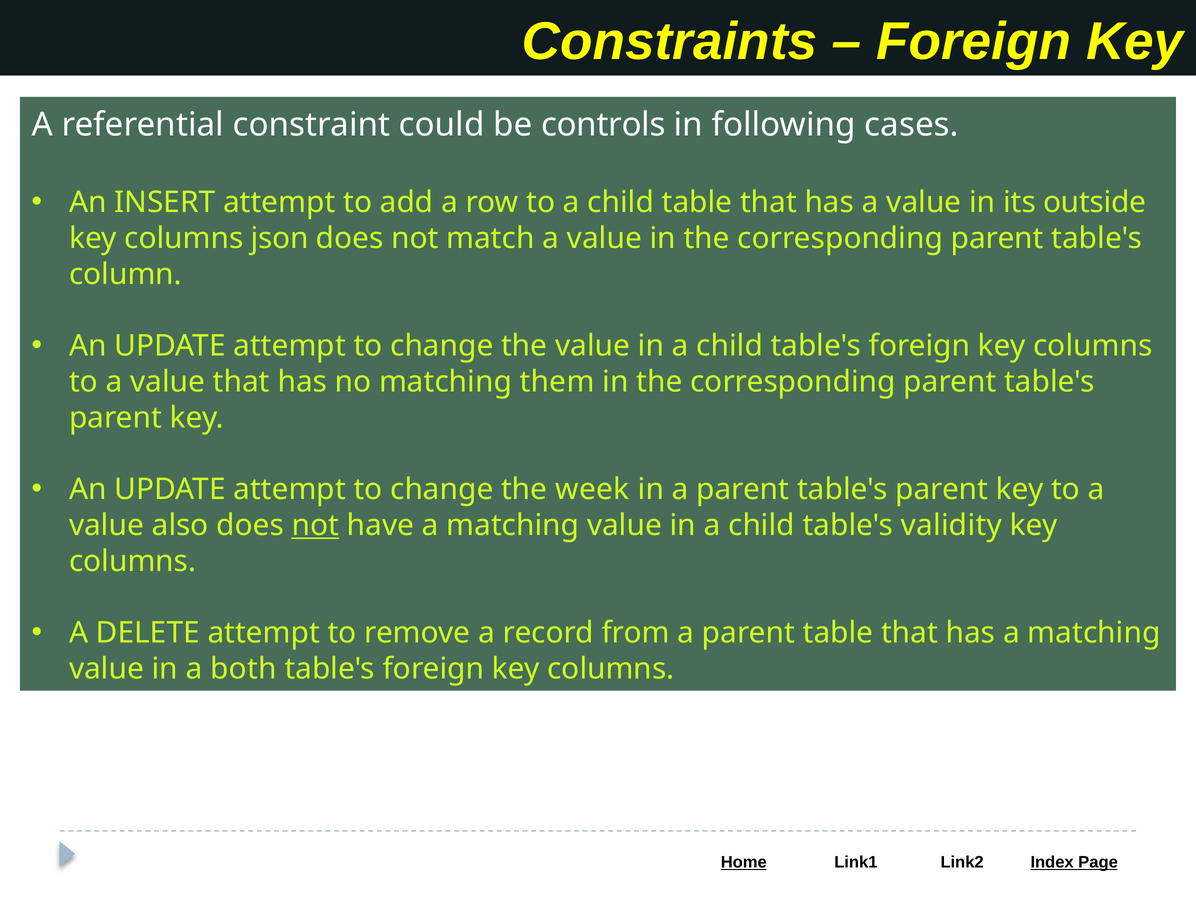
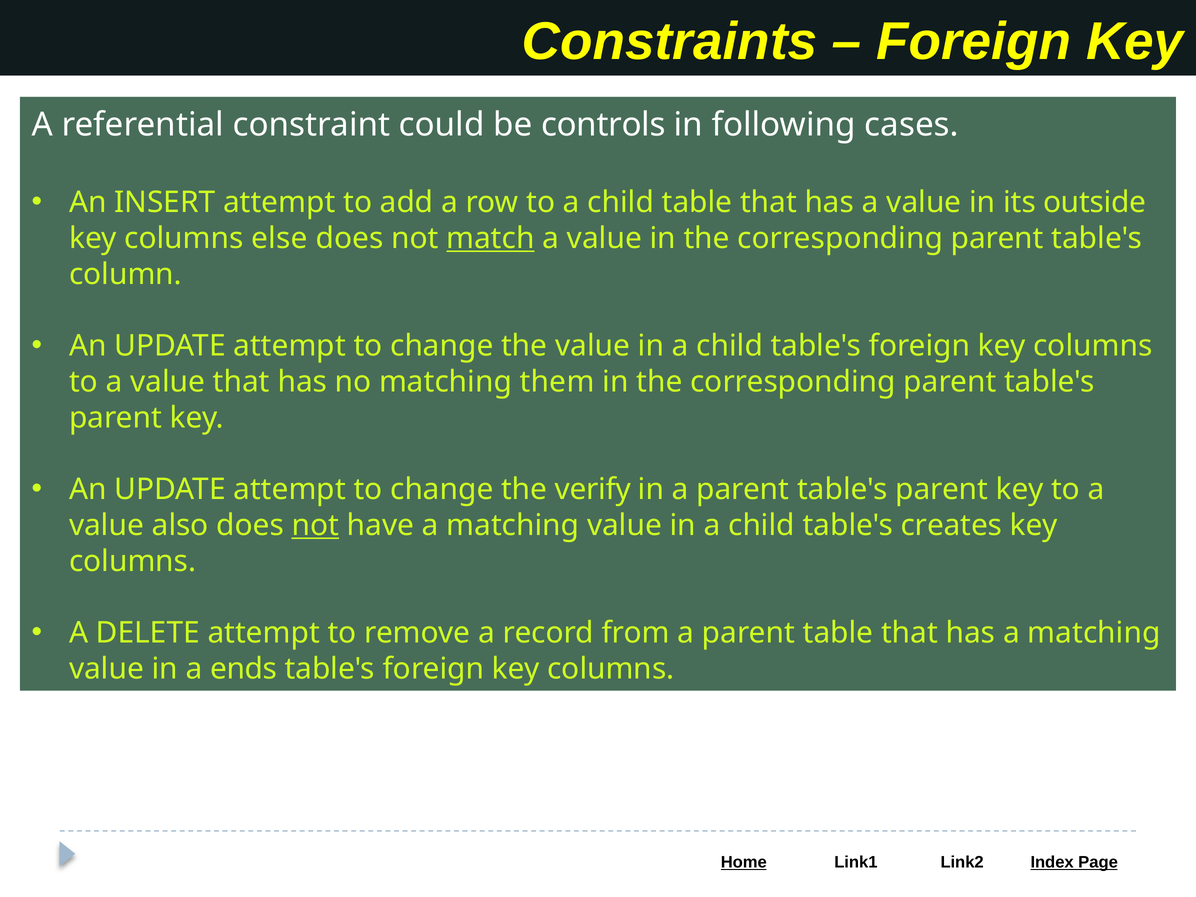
json: json -> else (280, 238)
match underline: none -> present (490, 238)
week: week -> verify (593, 490)
validity: validity -> creates (951, 525)
both: both -> ends (244, 669)
